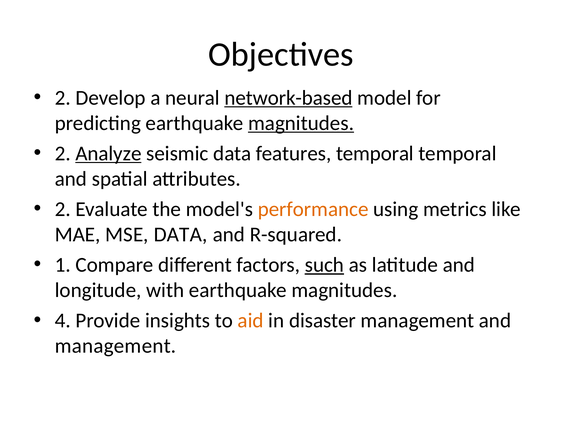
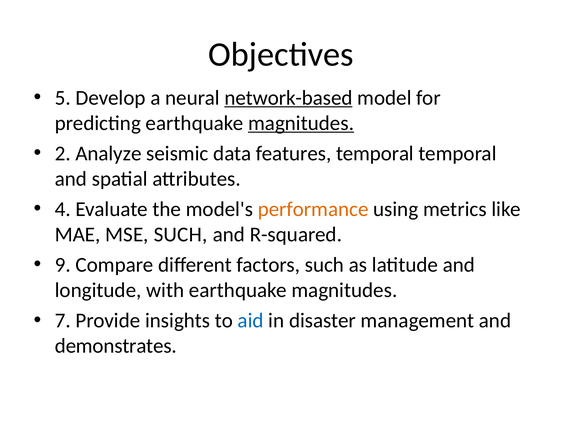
2: 2 -> 5 (63, 98)
Analyze underline: present -> none (108, 153)
2: 2 -> 4 (63, 209)
MSE DATA: DATA -> SUCH (181, 234)
1: 1 -> 9 (63, 264)
such underline: present -> none (324, 264)
4: 4 -> 7 (63, 320)
aid colour: orange -> blue (251, 320)
management: management -> demonstrates (116, 345)
